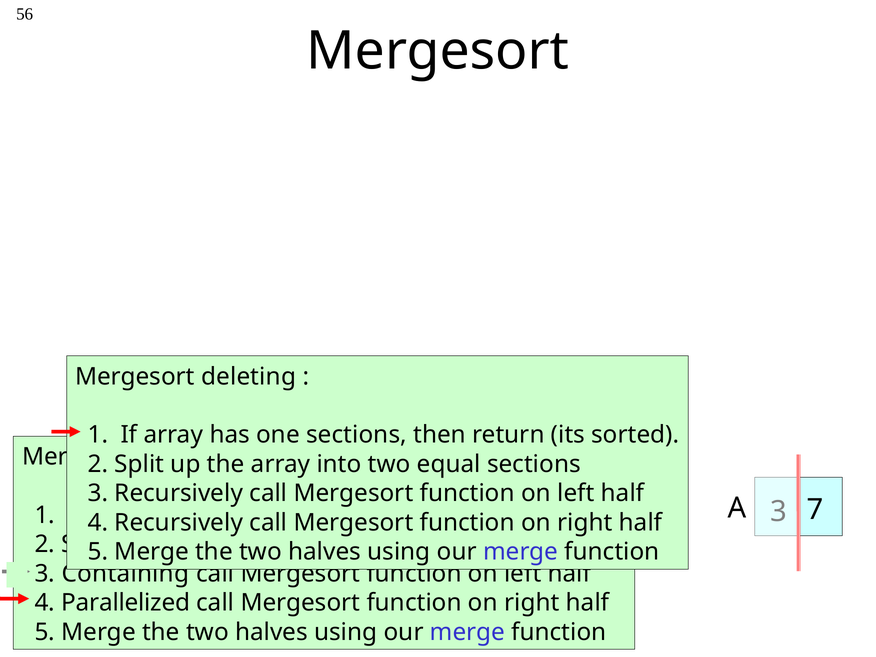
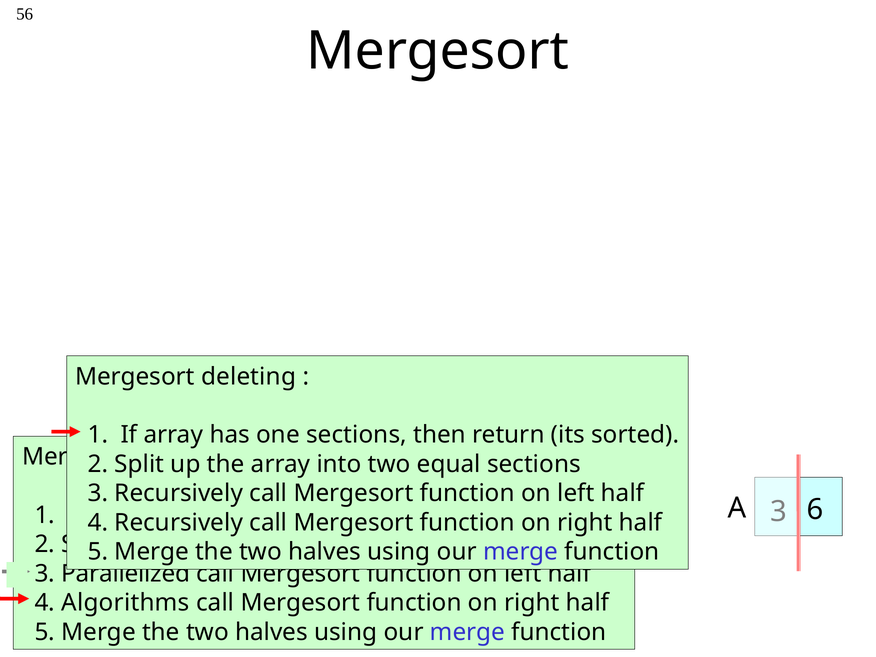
7: 7 -> 6 (815, 510)
Containing: Containing -> Parallelized (126, 574)
Parallelized: Parallelized -> Algorithms (125, 603)
